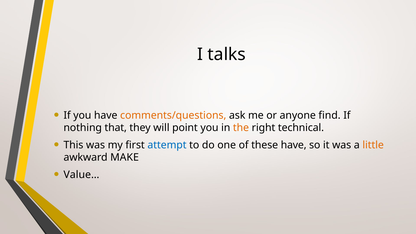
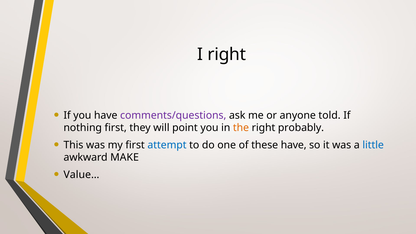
I talks: talks -> right (227, 55)
comments/questions colour: orange -> purple (173, 115)
find: find -> told (330, 115)
nothing that: that -> first (116, 128)
technical: technical -> probably (301, 128)
little colour: orange -> blue (373, 145)
